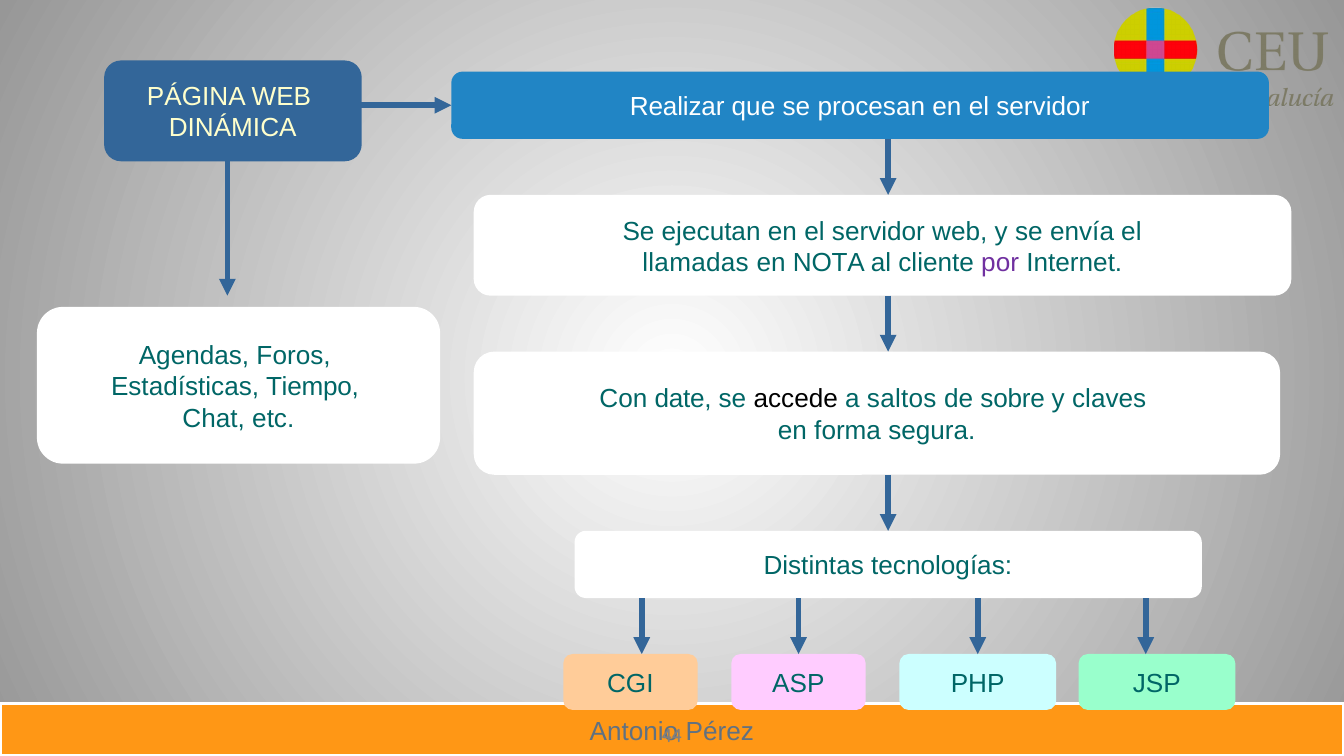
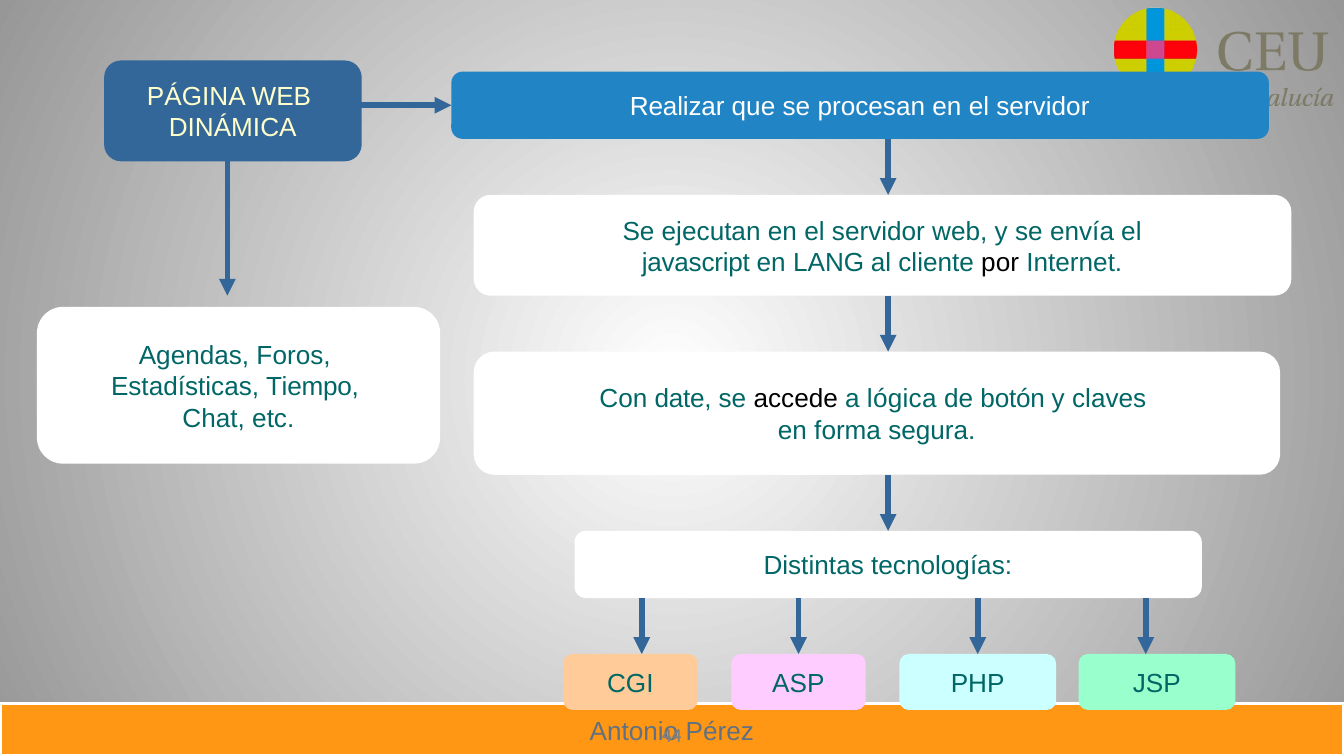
llamadas: llamadas -> javascript (696, 263)
NOTA: NOTA -> LANG (829, 263)
por colour: purple -> black (1000, 263)
saltos: saltos -> lógica (902, 399)
sobre: sobre -> botón (1013, 399)
